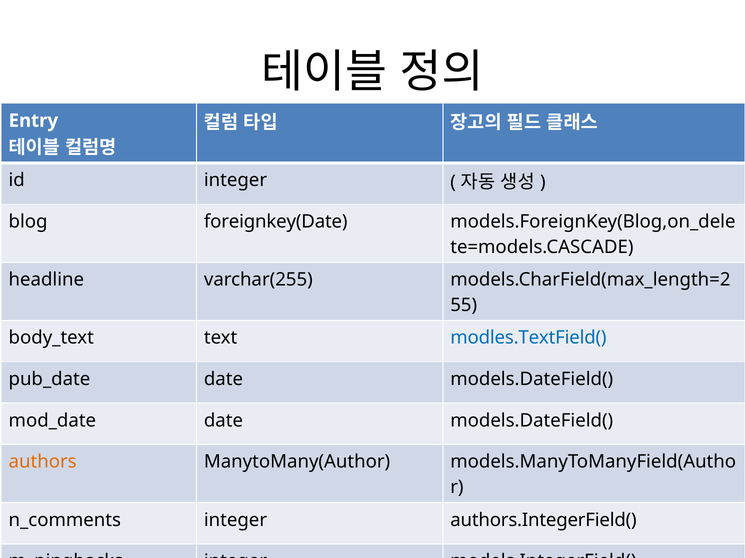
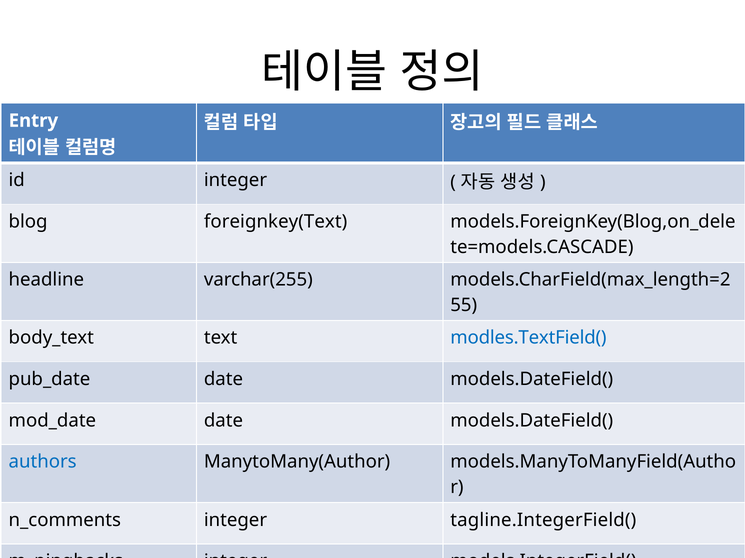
foreignkey(Date: foreignkey(Date -> foreignkey(Text (276, 222)
authors colour: orange -> blue (43, 462)
authors.IntegerField(: authors.IntegerField( -> tagline.IntegerField( (543, 521)
